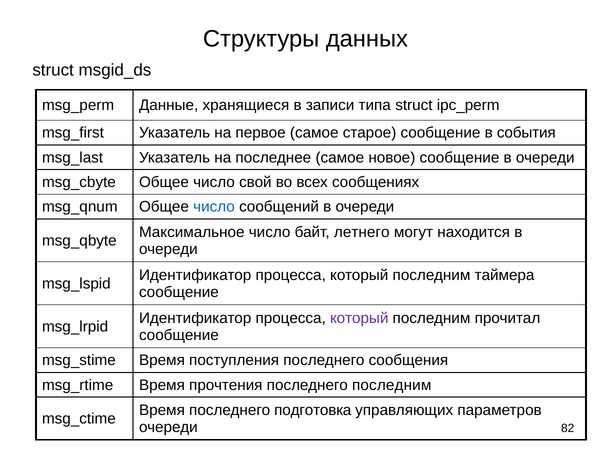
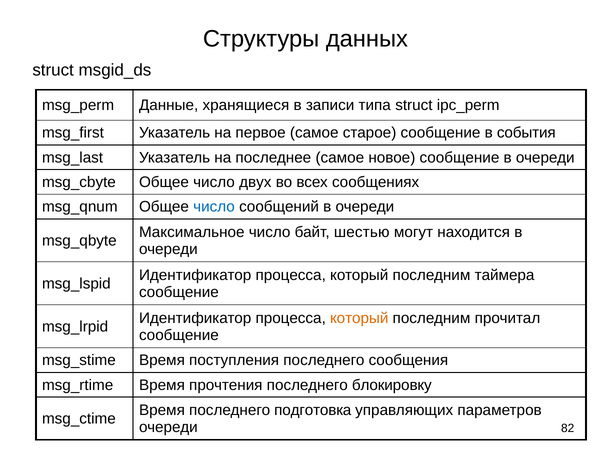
свой: свой -> двух (255, 182)
летнего: летнего -> шестью (362, 232)
который colour: purple -> orange (359, 318)
последнего последним: последним -> блокировку (392, 385)
